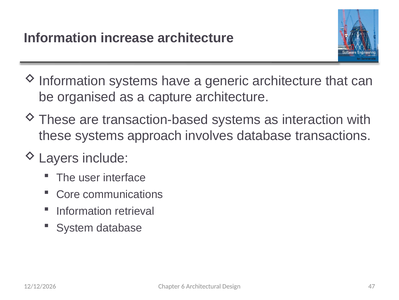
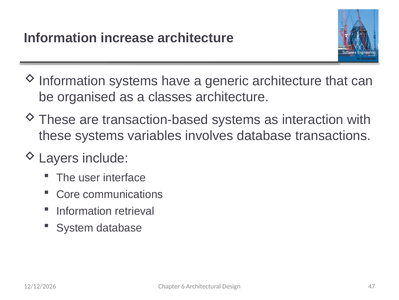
capture: capture -> classes (170, 97)
approach: approach -> variables (155, 135)
